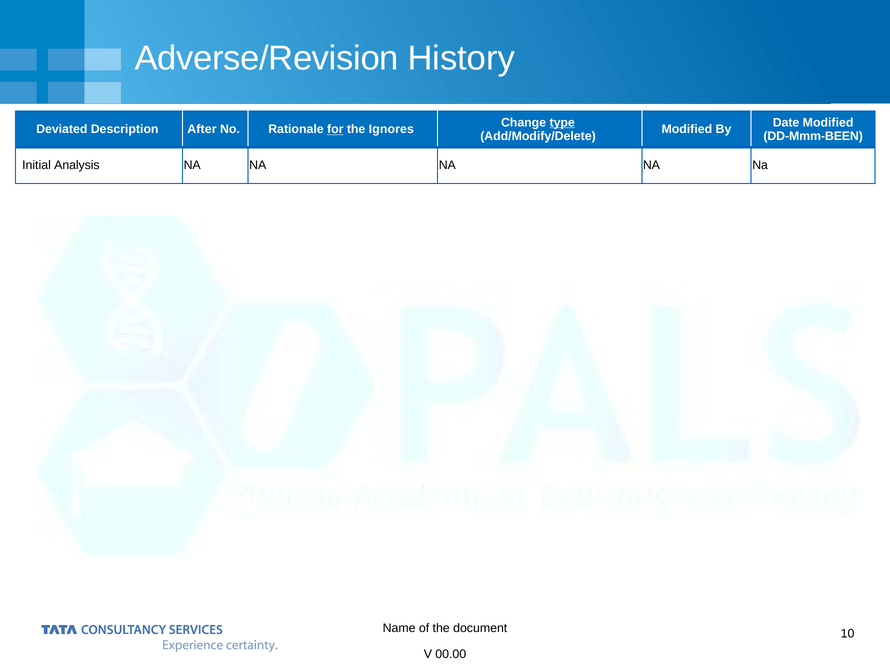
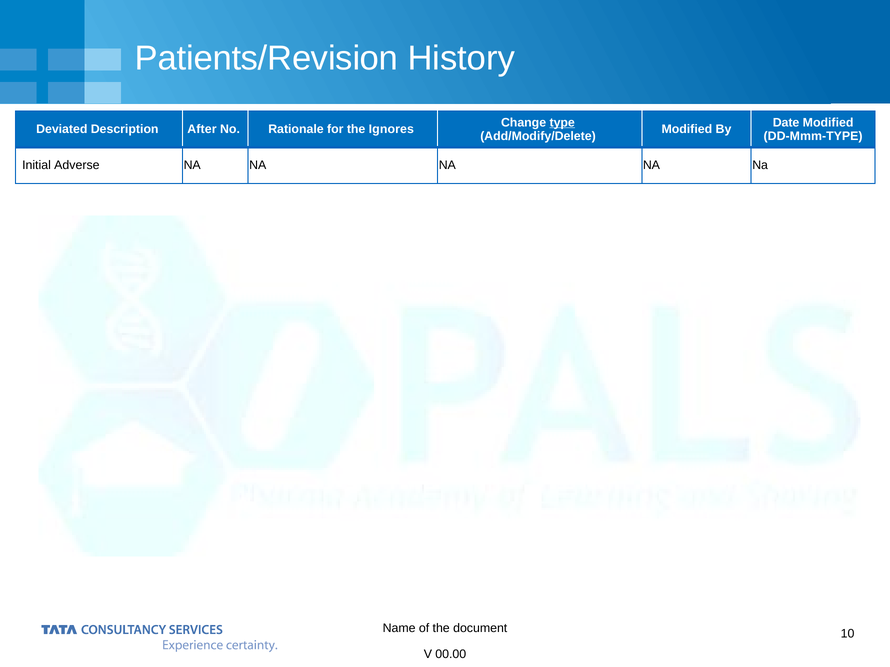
Adverse/Revision: Adverse/Revision -> Patients/Revision (267, 58)
for underline: present -> none (335, 129)
DD-Mmm-BEEN: DD-Mmm-BEEN -> DD-Mmm-TYPE (813, 136)
Analysis: Analysis -> Adverse (77, 166)
